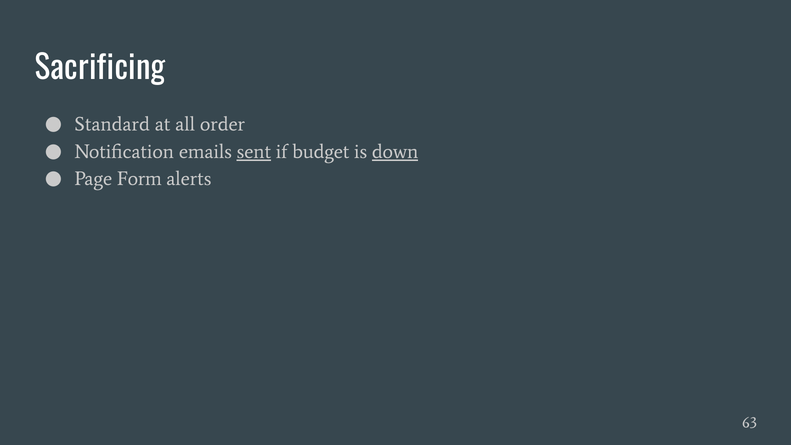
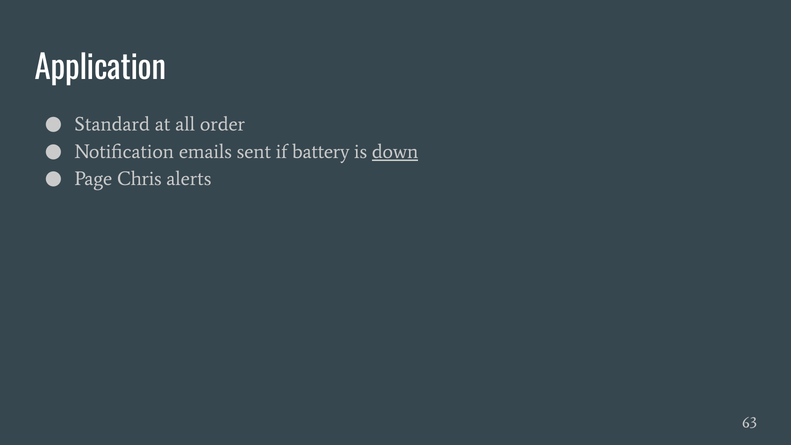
Sacrificing: Sacrificing -> Application (100, 68)
sent underline: present -> none (254, 152)
budget: budget -> battery (321, 152)
Form: Form -> Chris (139, 179)
